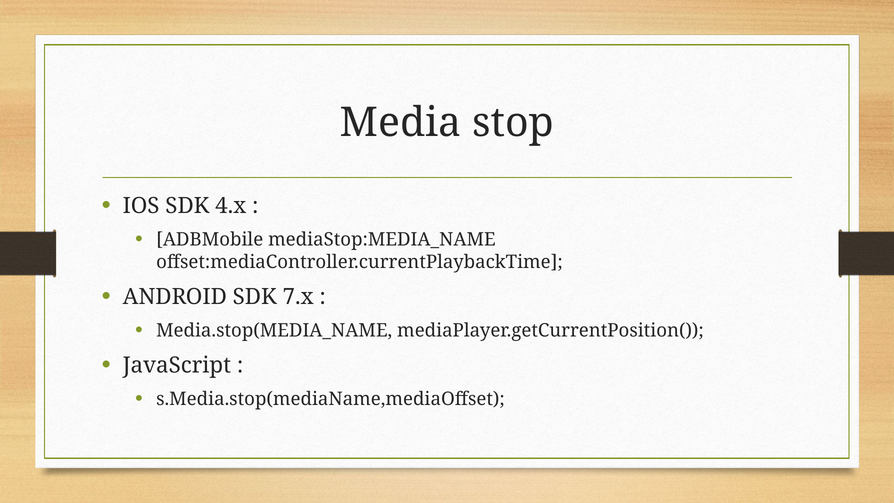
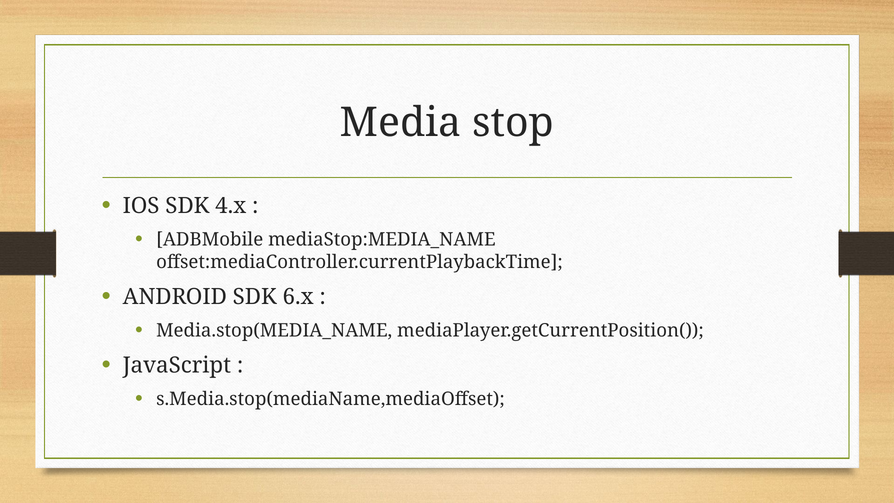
7.x: 7.x -> 6.x (298, 297)
